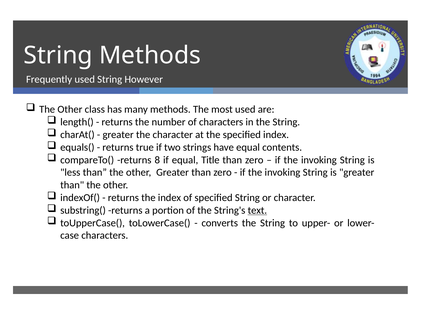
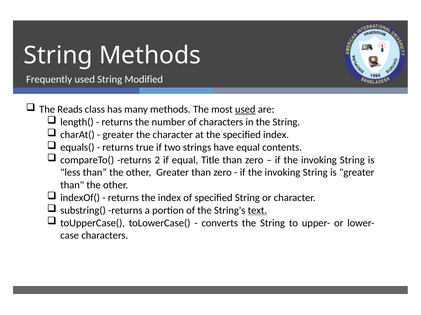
However: However -> Modified (144, 80)
Other: Other -> Reads (70, 110)
used underline: none -> present (245, 110)
8: 8 -> 2 (157, 160)
